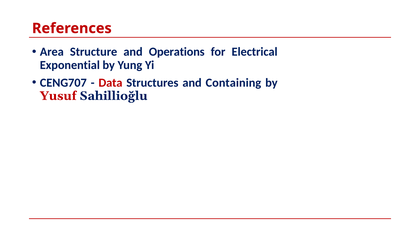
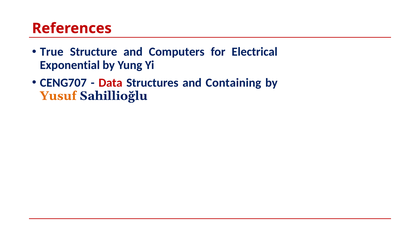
Area: Area -> True (52, 52)
Operations: Operations -> Computers (177, 52)
Yusuf colour: red -> orange (58, 96)
